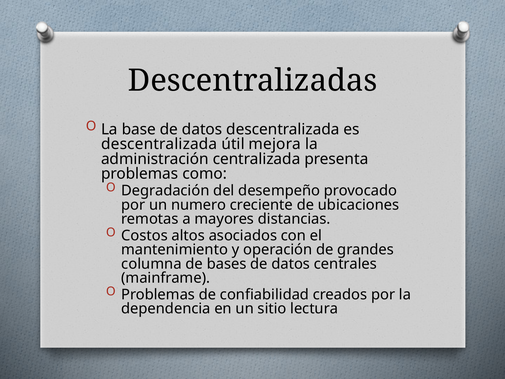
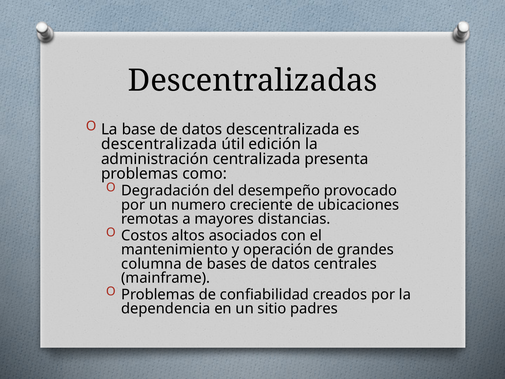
mejora: mejora -> edición (275, 144)
lectura: lectura -> padres (314, 309)
